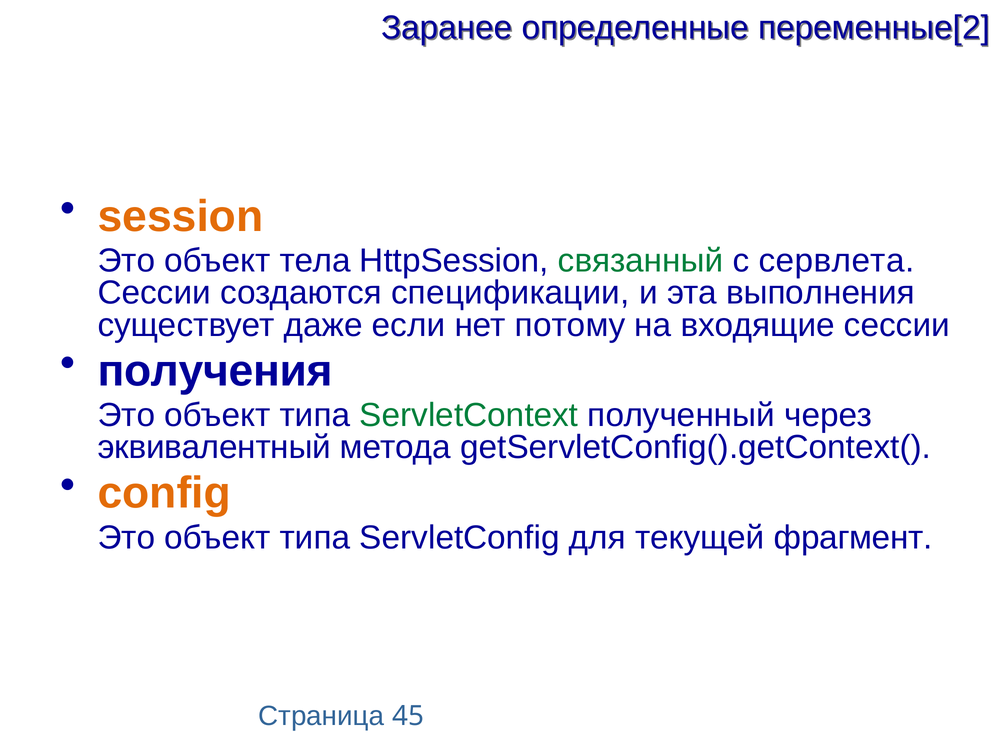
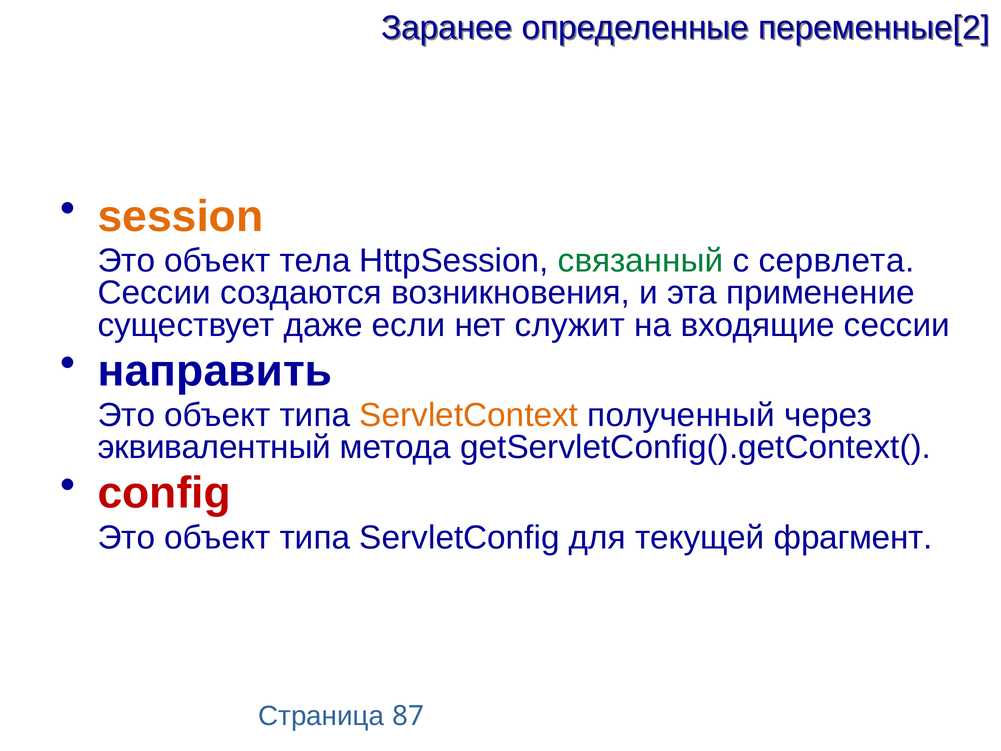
спецификации: спецификации -> возникновения (511, 293)
выполнения: выполнения -> применение (820, 293)
потому: потому -> служит (570, 325)
получения: получения -> направить (215, 371)
ServletContext colour: green -> orange (469, 415)
config colour: orange -> red (164, 493)
45: 45 -> 87 (408, 716)
